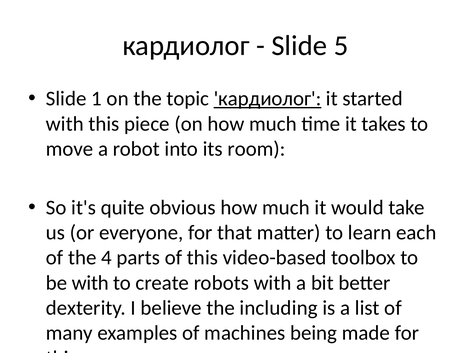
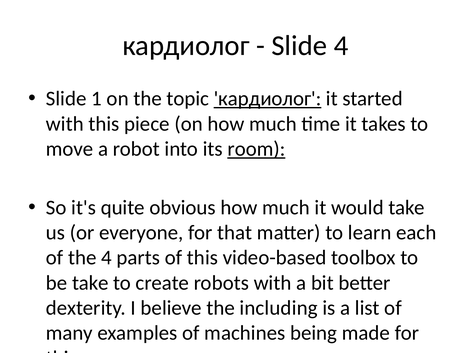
Slide 5: 5 -> 4 (341, 46)
room underline: none -> present (256, 149)
be with: with -> take (90, 283)
